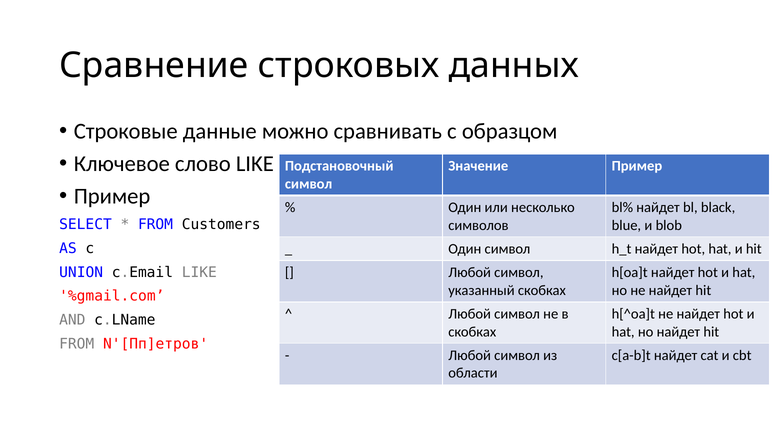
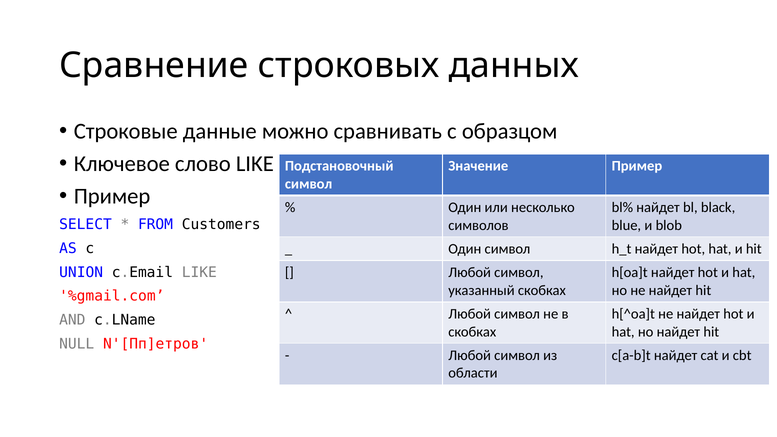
FROM: FROM -> NULL (77, 344)
